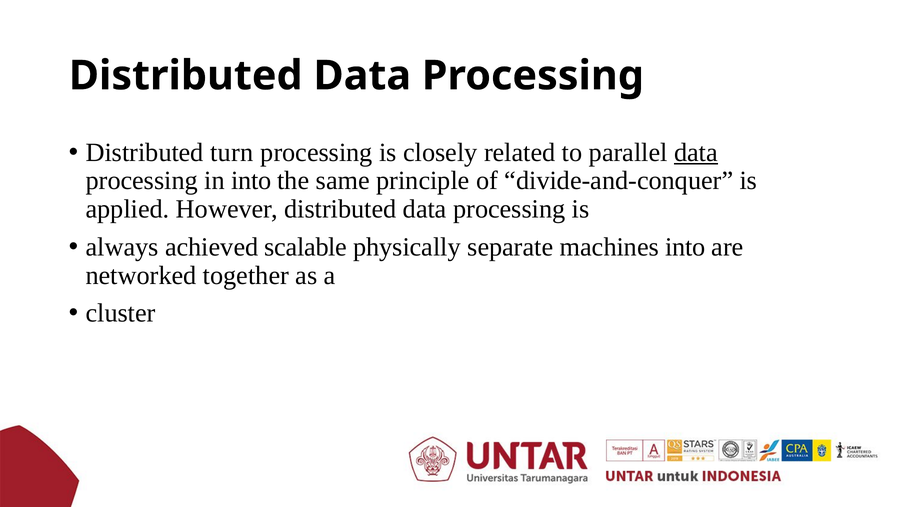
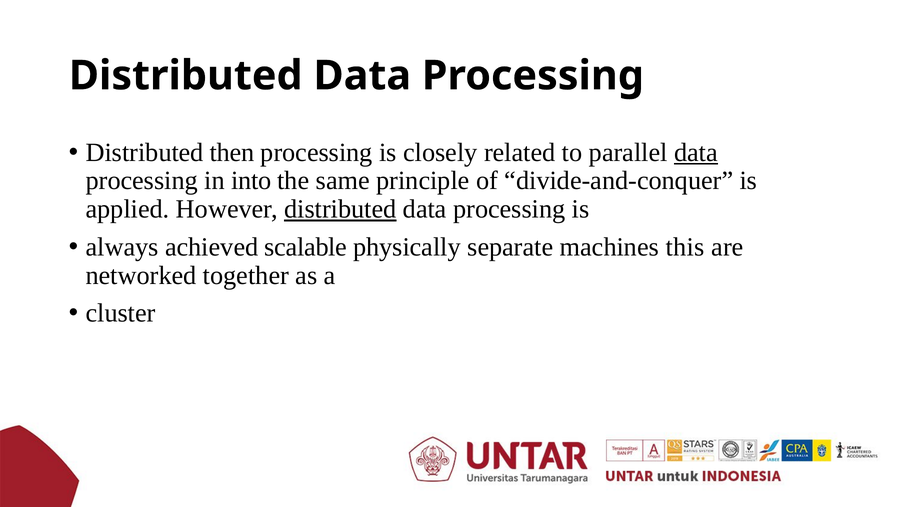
turn: turn -> then (232, 153)
distributed underline: none -> present (340, 209)
machines into: into -> this (685, 247)
